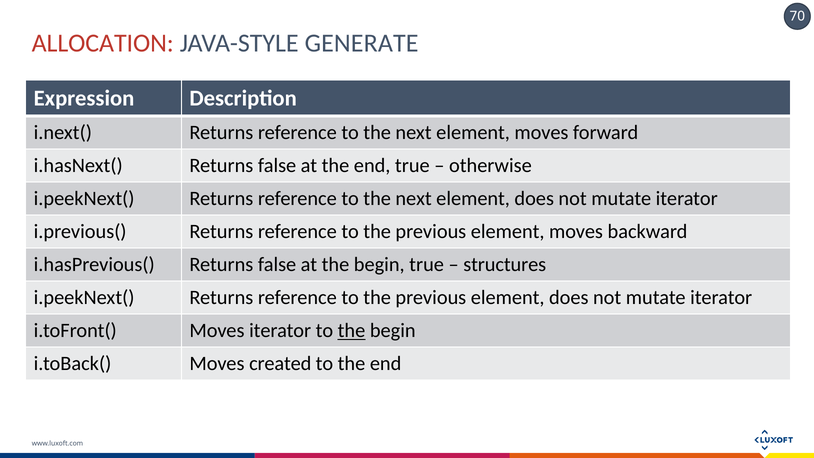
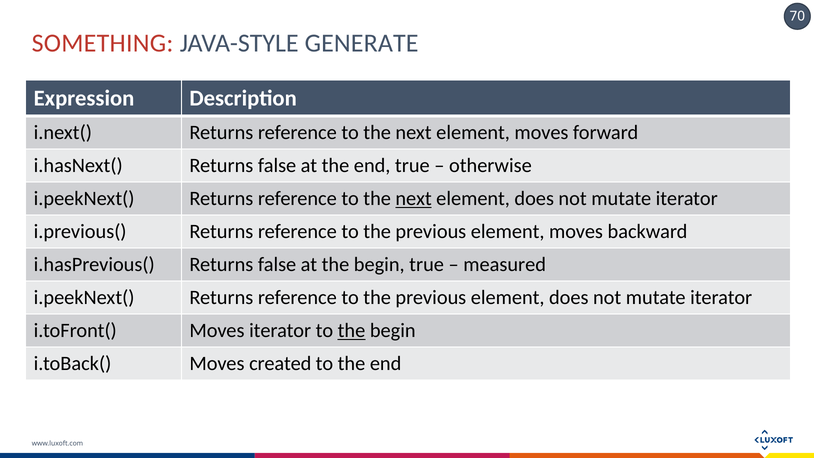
ALLOCATION: ALLOCATION -> SOMETHING (103, 43)
next underline: none -> present (414, 199)
structures: structures -> measured (505, 265)
